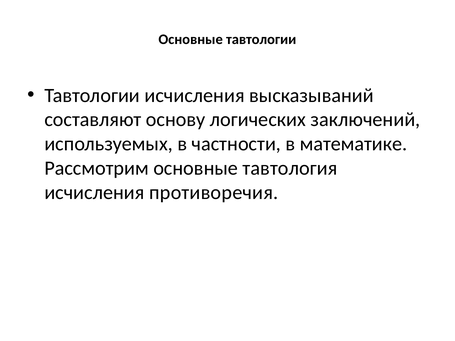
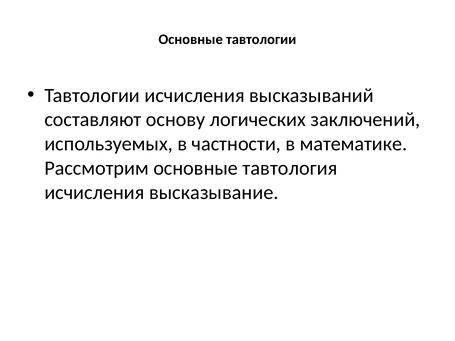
противоречия: противоречия -> высказывание (214, 193)
